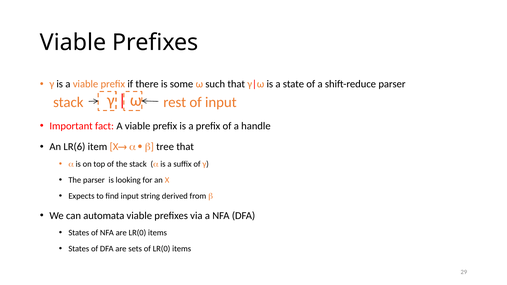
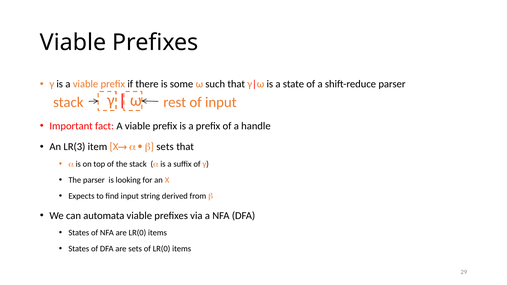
LR(6: LR(6 -> LR(3 (74, 147)
tree: tree -> sets (165, 147)
